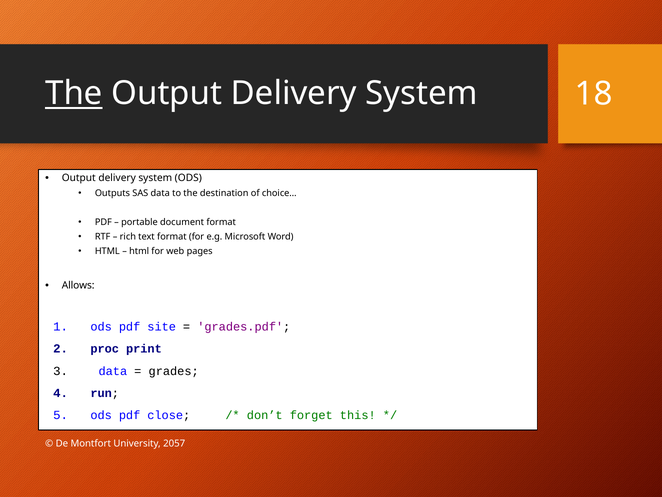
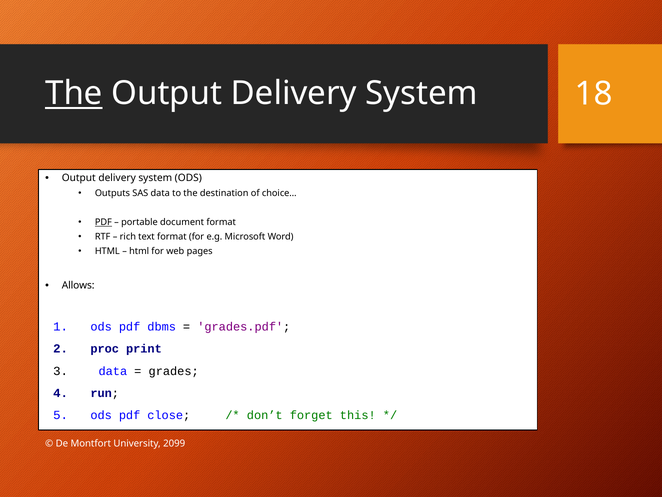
PDF underline: none -> present (103, 222)
site: site -> dbms (162, 326)
2057: 2057 -> 2099 (174, 443)
